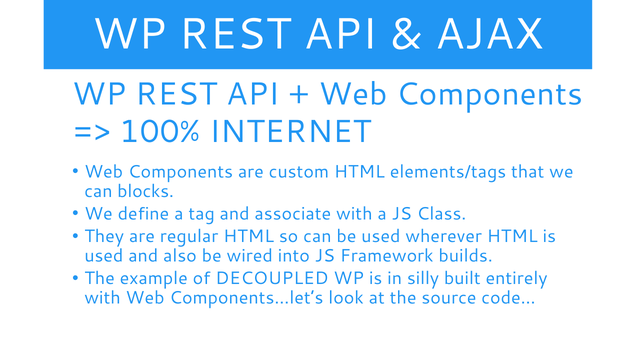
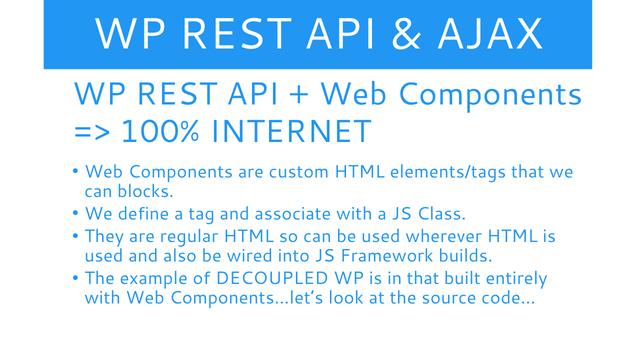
in silly: silly -> that (423, 278)
